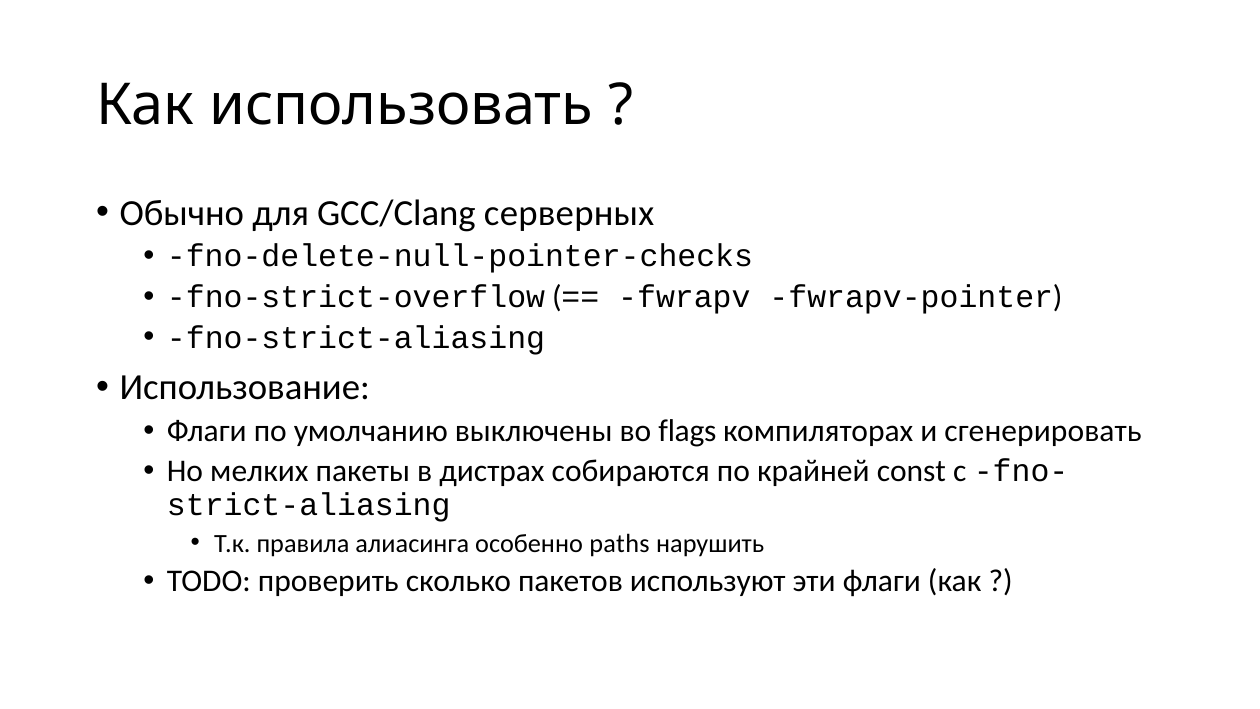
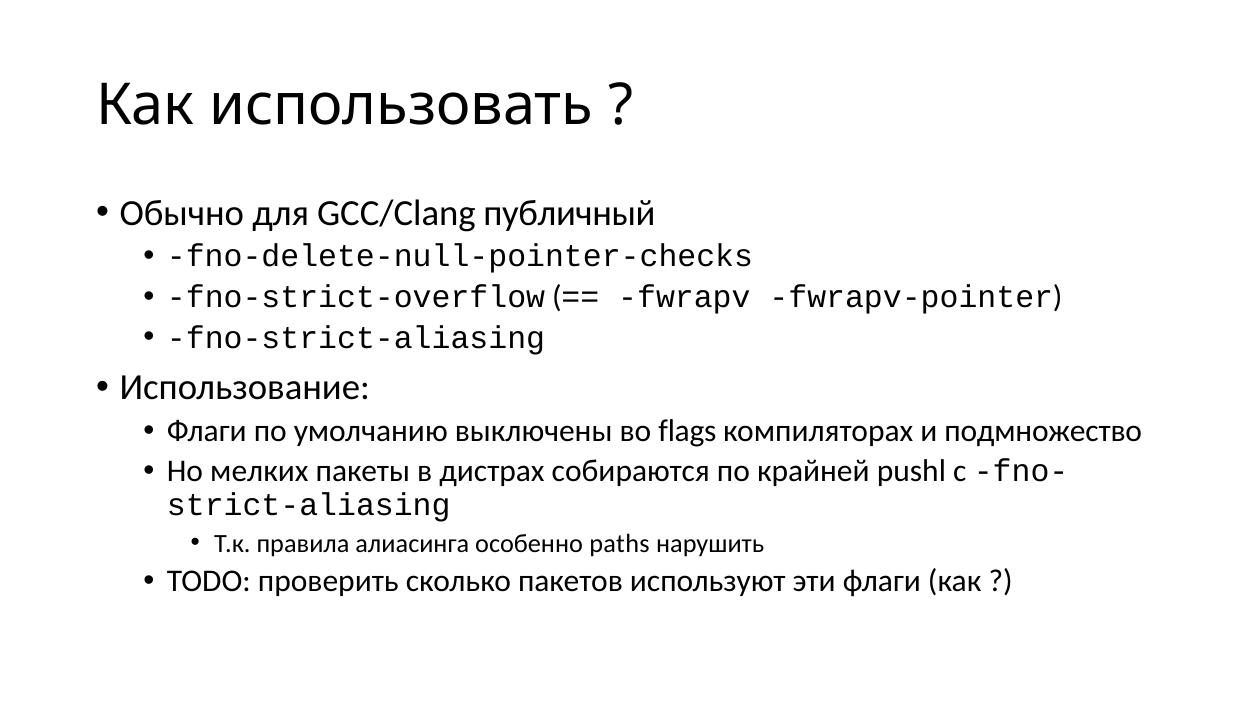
серверных: серверных -> публичный (570, 213)
сгенерировать: сгенерировать -> подмножество (1043, 431)
const: const -> pushl (911, 471)
